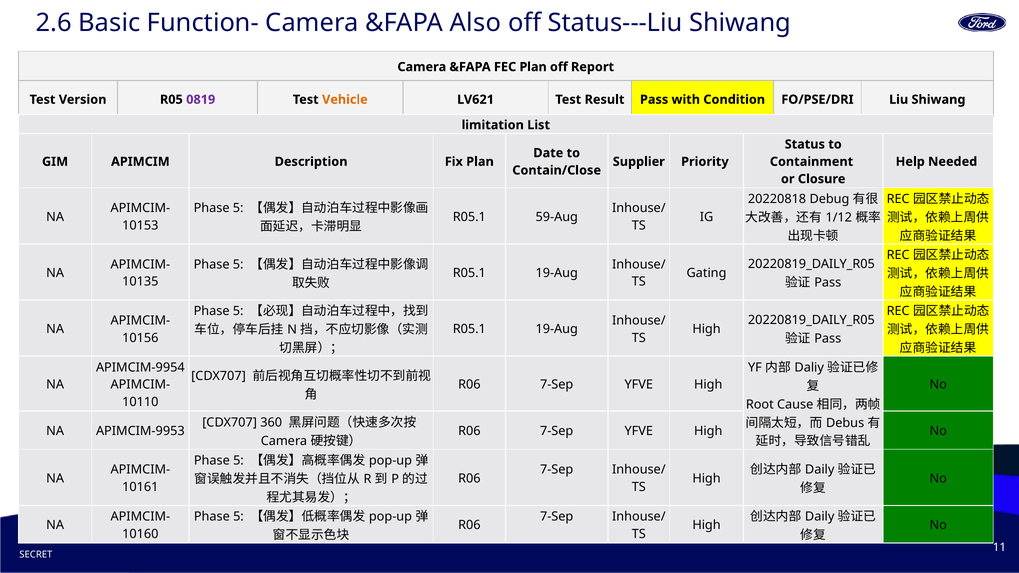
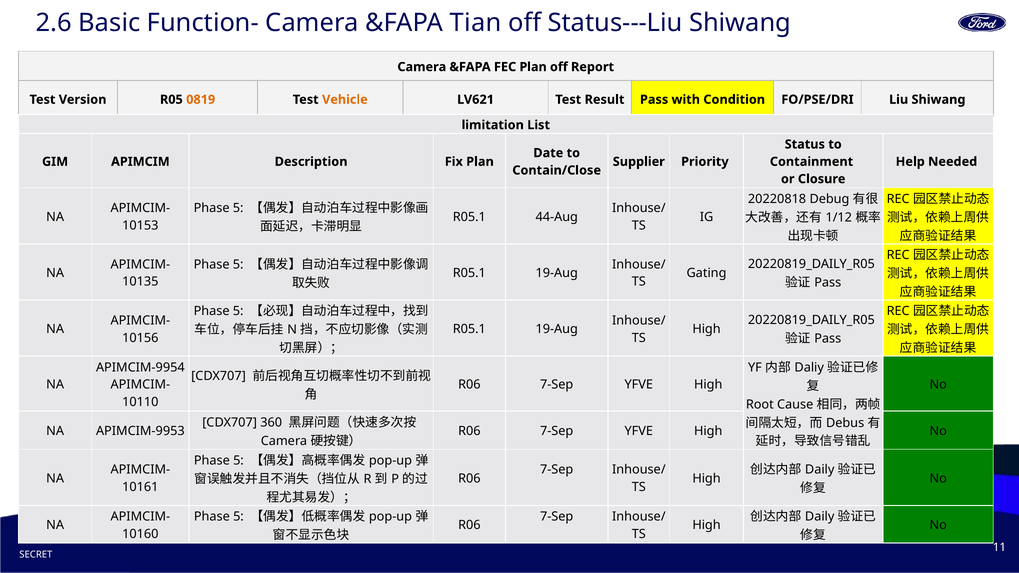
Also: Also -> Tian (476, 23)
0819 colour: purple -> orange (201, 100)
59-Aug: 59-Aug -> 44-Aug (557, 217)
